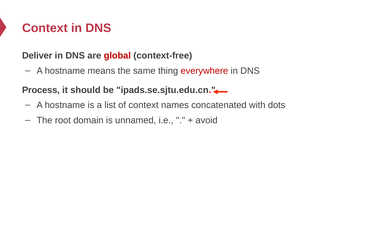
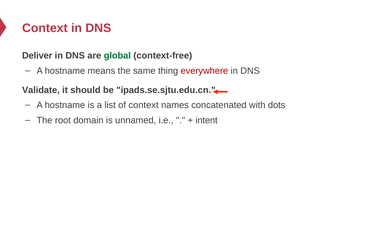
global colour: red -> green (117, 56)
Process: Process -> Validate (41, 90)
avoid: avoid -> intent (207, 120)
